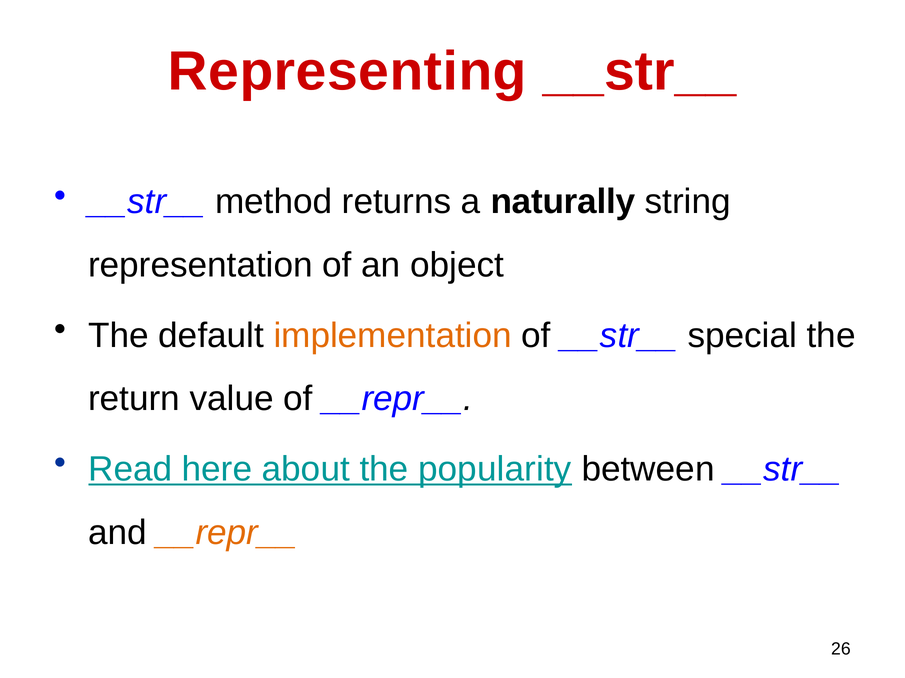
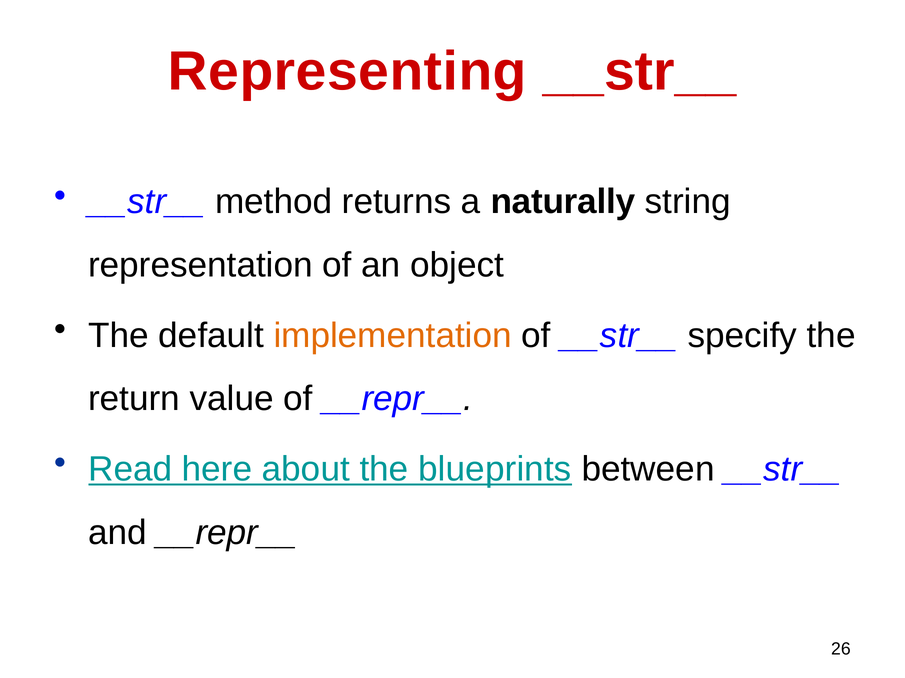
special: special -> specify (742, 336)
popularity: popularity -> blueprints (495, 470)
__repr__ colour: orange -> black (227, 533)
